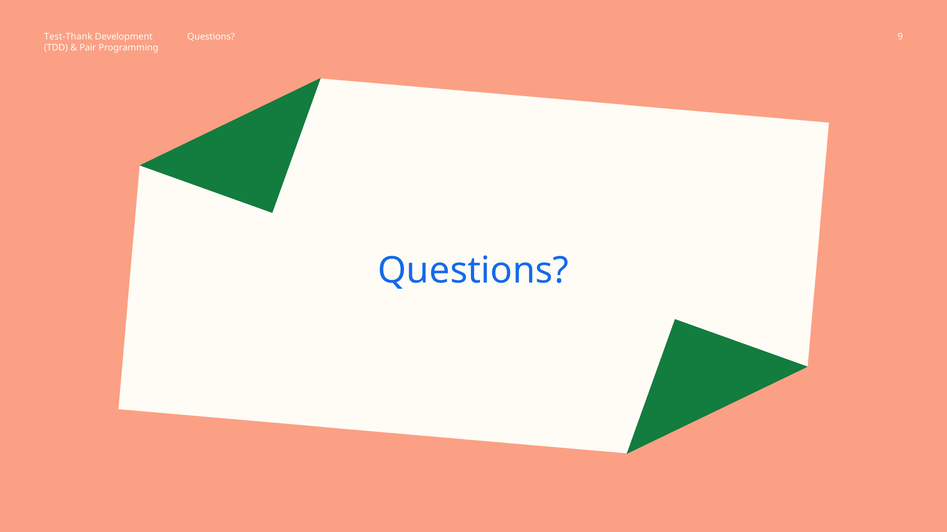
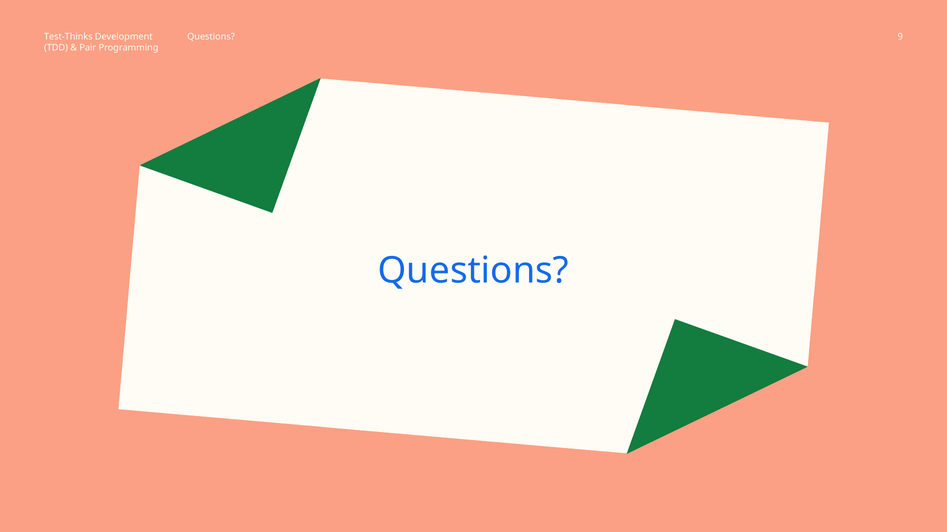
Test-Thank: Test-Thank -> Test-Thinks (68, 37)
